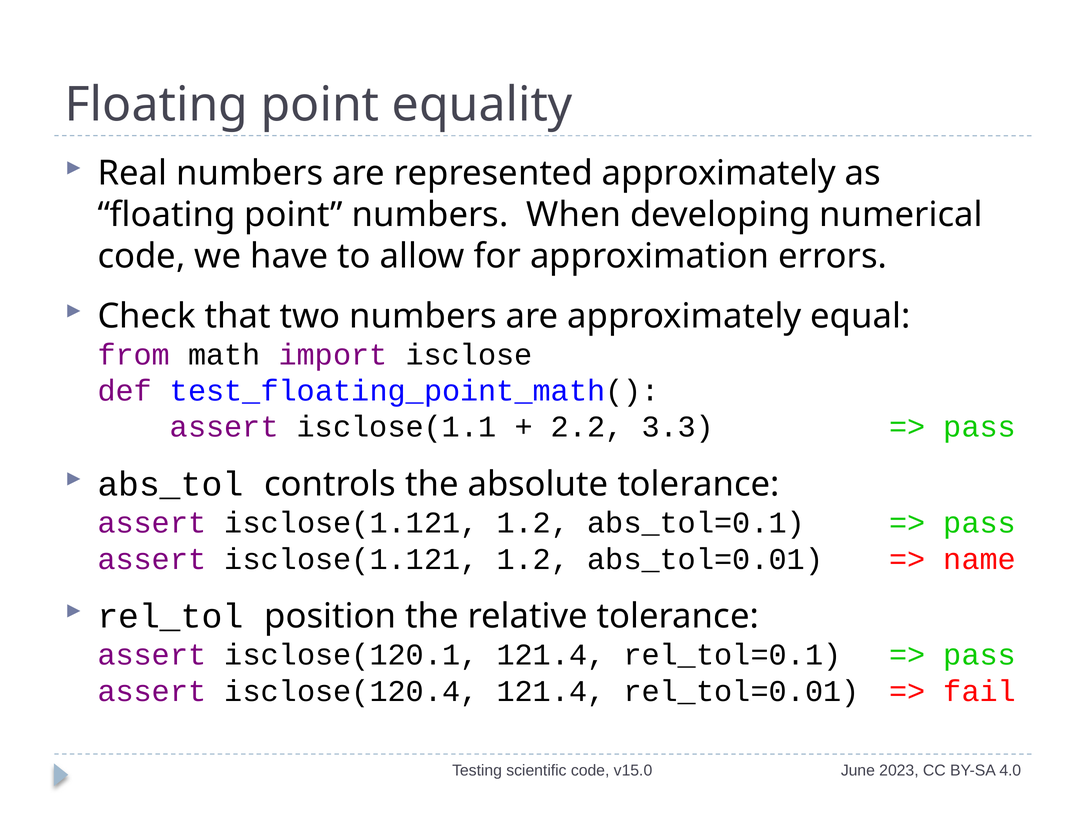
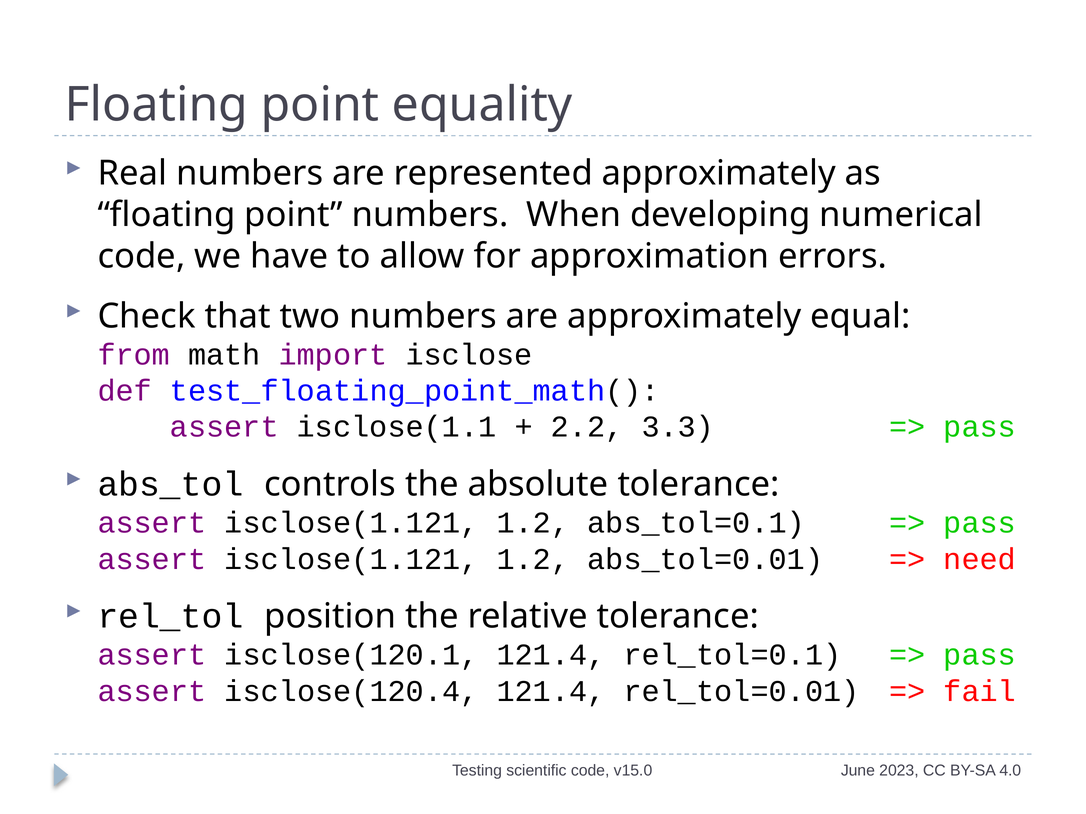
name: name -> need (980, 559)
